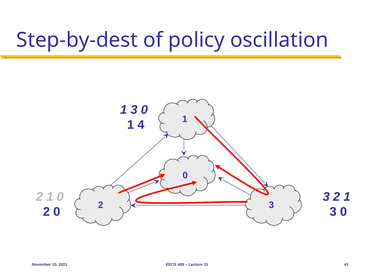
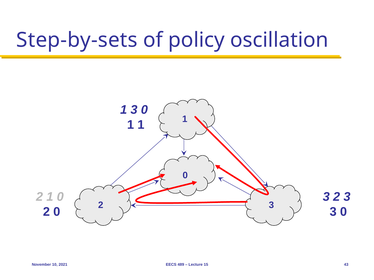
Step-by-dest: Step-by-dest -> Step-by-sets (77, 40)
1 4: 4 -> 1 (141, 125)
3 2 1: 1 -> 3 (347, 197)
